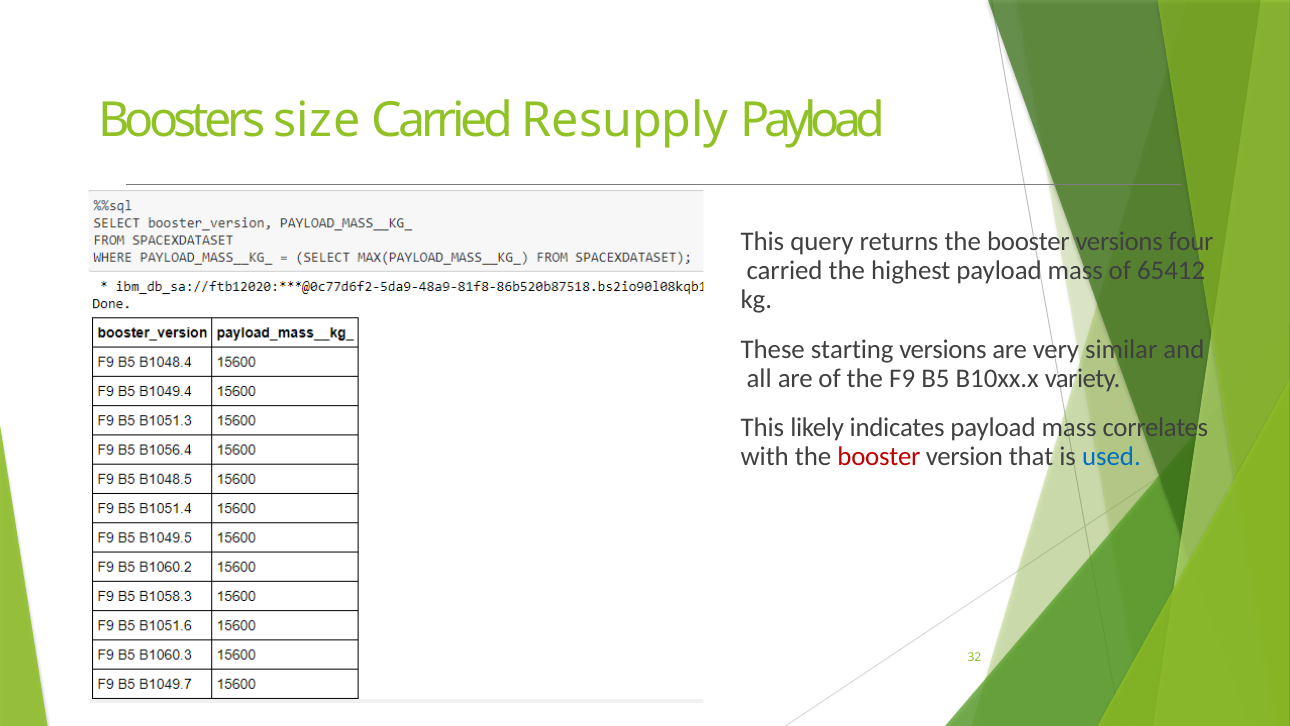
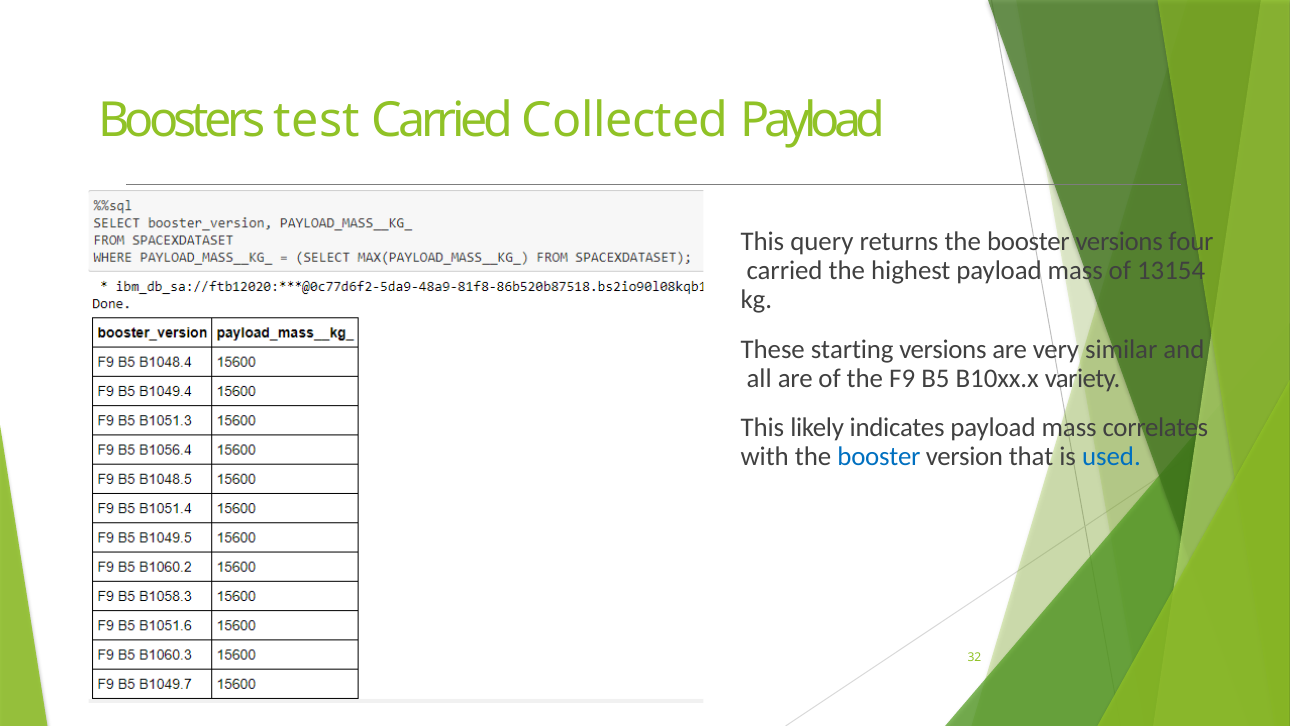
size: size -> test (317, 121)
Resupply: Resupply -> Collected (625, 121)
65412: 65412 -> 13154 (1171, 271)
booster colour: red -> blue (879, 457)
